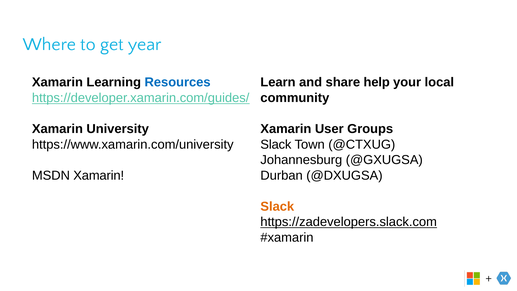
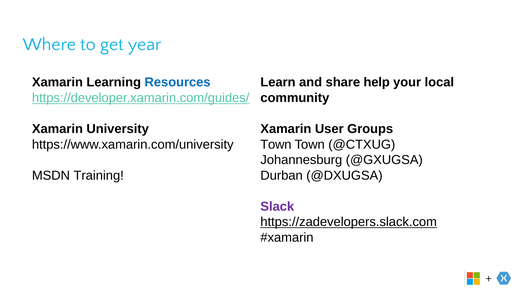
Slack: Slack -> Town (276, 144)
MSDN Xamarin: Xamarin -> Training (99, 175)
Slack colour: orange -> purple (277, 206)
